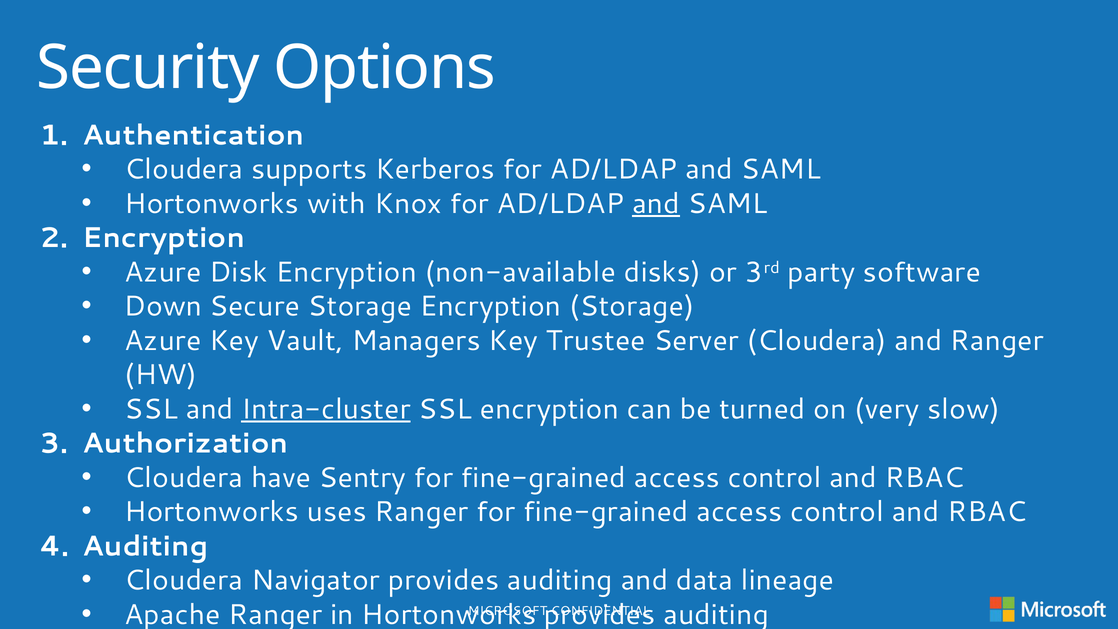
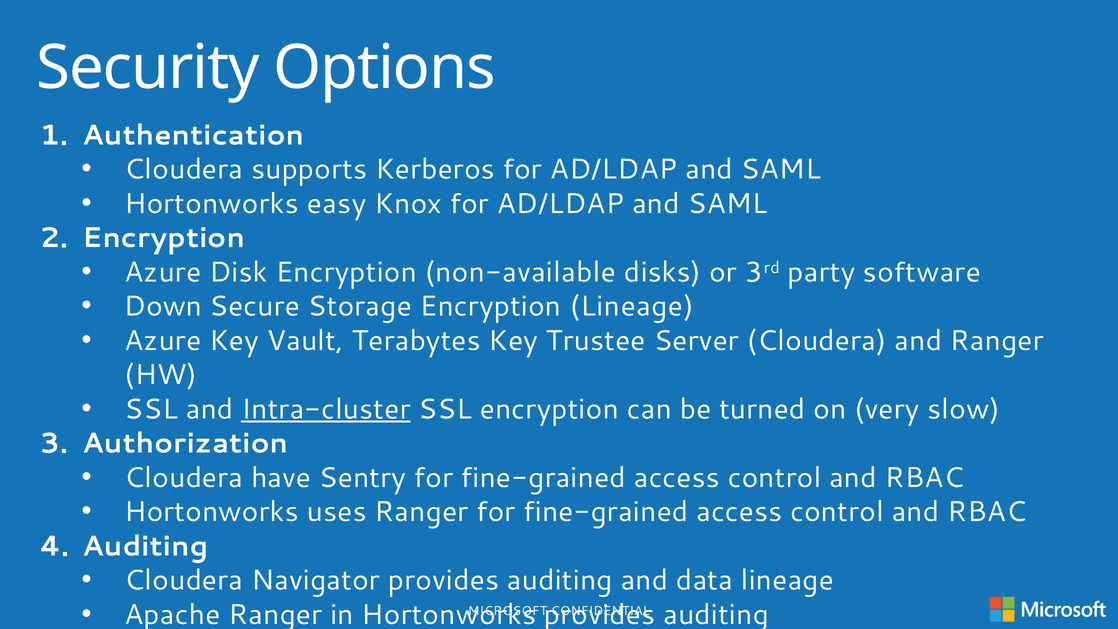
with: with -> easy (337, 204)
and underline: present -> none (656, 204)
Encryption Storage: Storage -> Lineage (632, 306)
Managers: Managers -> Terabytes (416, 341)
